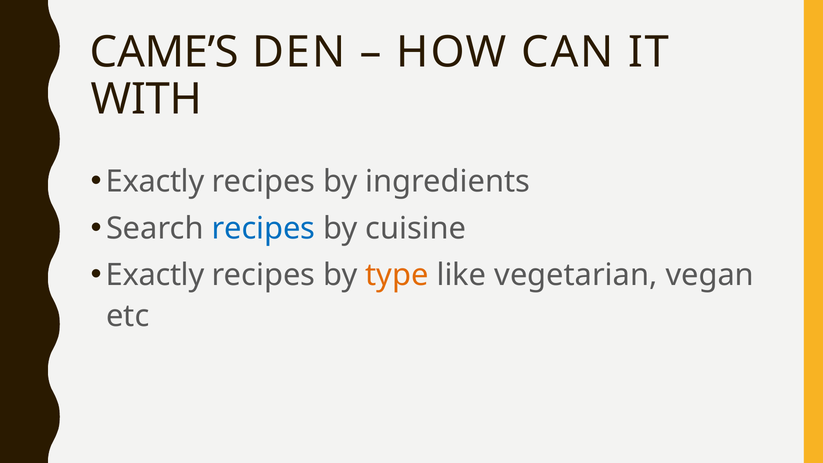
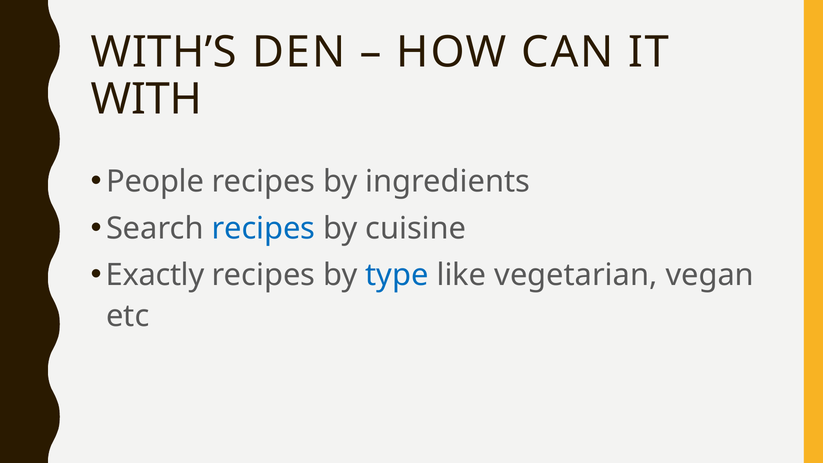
CAME’S: CAME’S -> WITH’S (164, 52)
Exactly: Exactly -> People (155, 182)
type colour: orange -> blue (397, 275)
